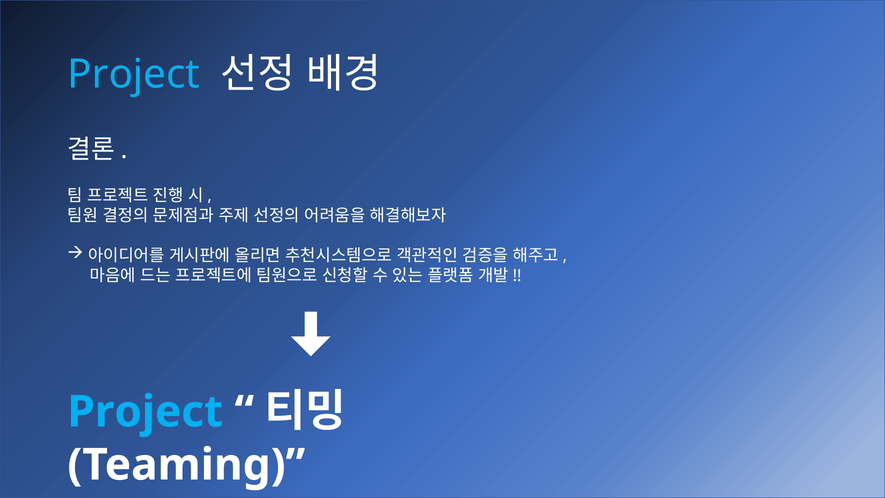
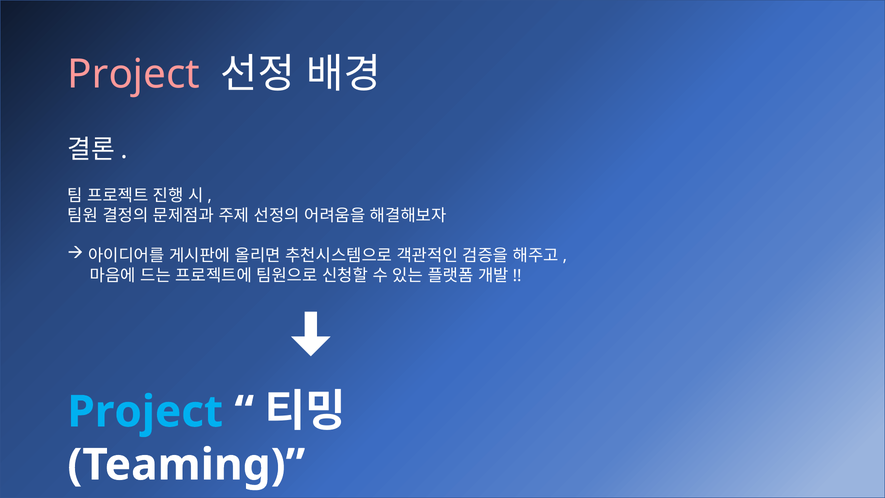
Project colour: light blue -> pink (134, 74)
